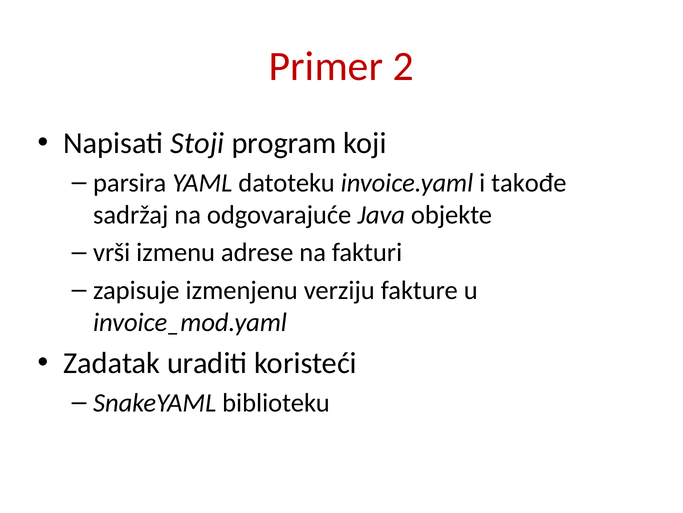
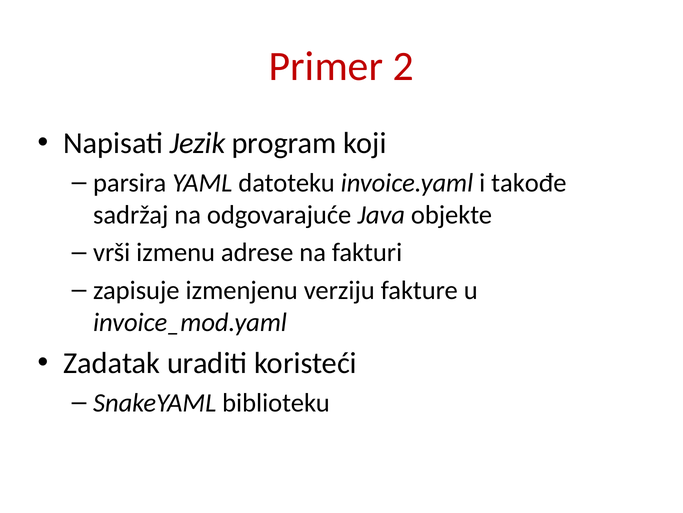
Stoji: Stoji -> Jezik (198, 143)
